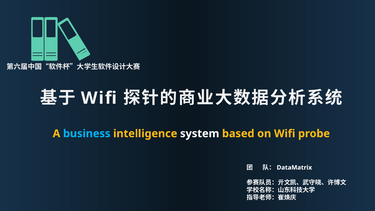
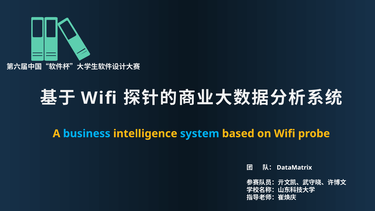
system colour: white -> light blue (200, 134)
